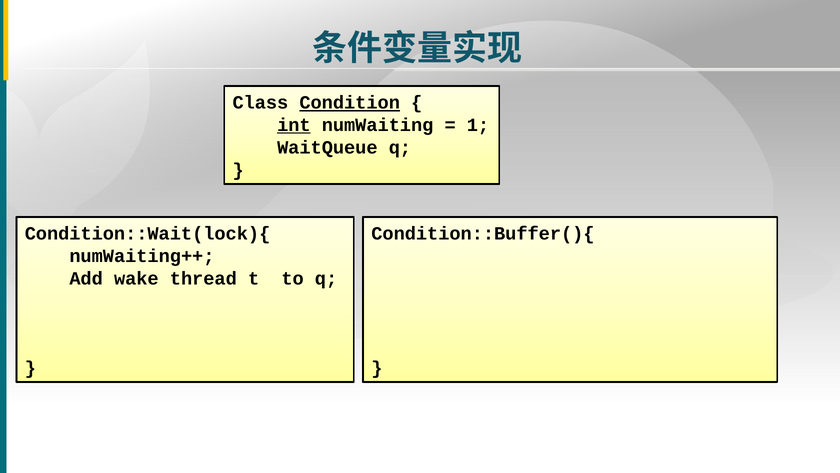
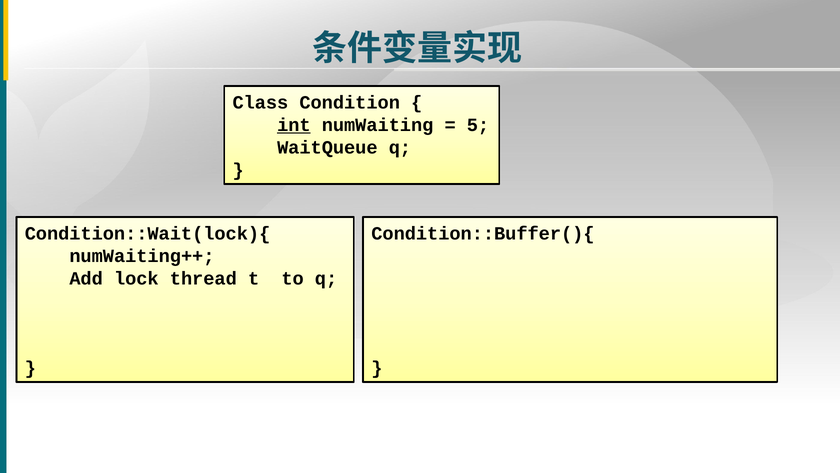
Condition underline: present -> none (350, 103)
1: 1 -> 5 (478, 125)
wake: wake -> lock (136, 278)
